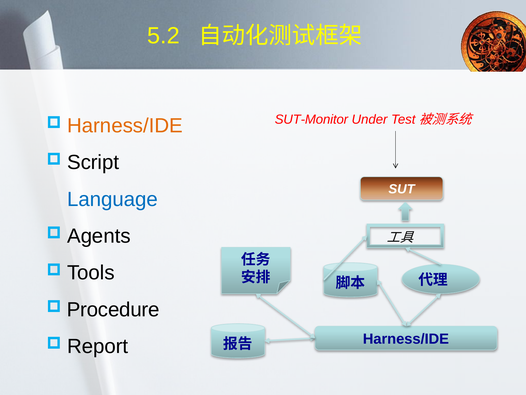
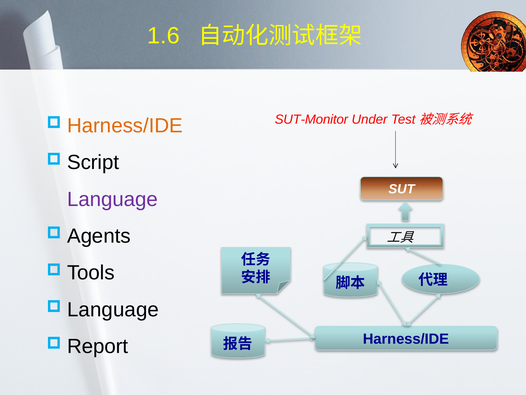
5.2: 5.2 -> 1.6 (163, 36)
Language colour: blue -> purple (113, 199)
Procedure: Procedure -> Language (113, 309)
